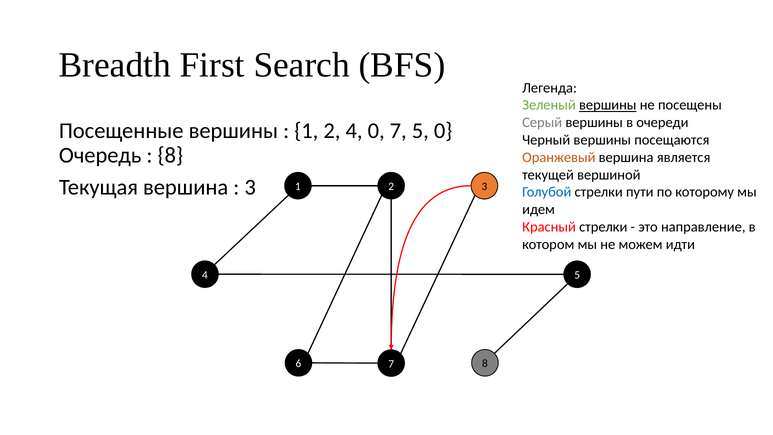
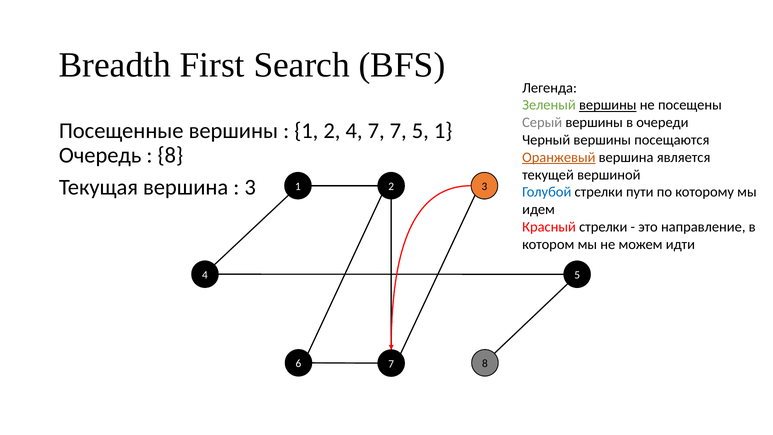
4 0: 0 -> 7 (376, 131)
5 0: 0 -> 1 (443, 131)
Оранжевый underline: none -> present (559, 157)
